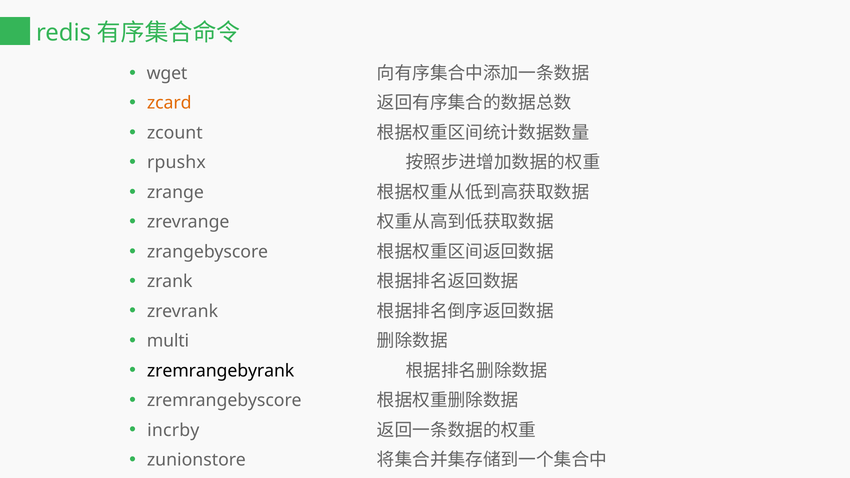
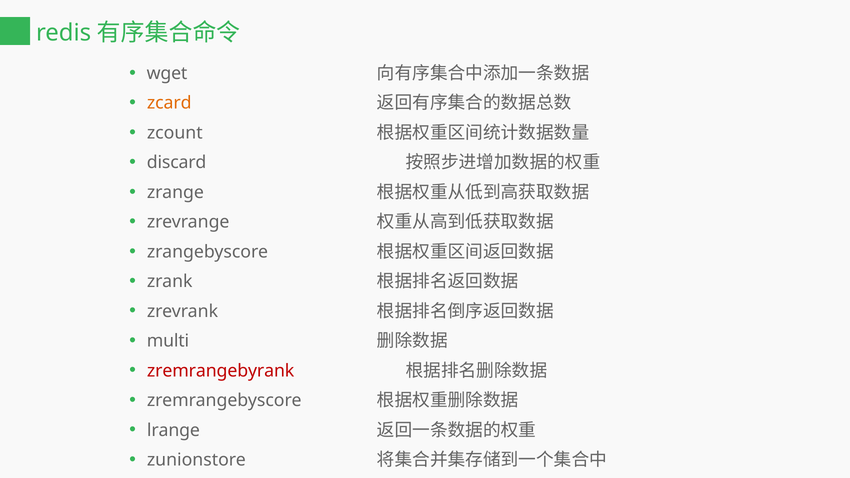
rpushx: rpushx -> discard (177, 163)
zremrangebyrank colour: black -> red (221, 371)
incrby: incrby -> lrange (173, 430)
